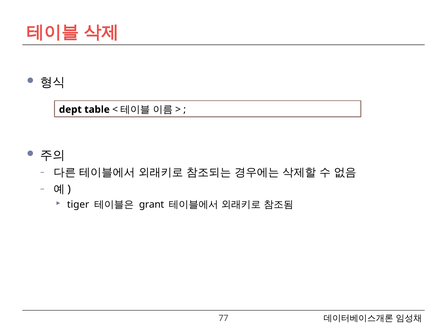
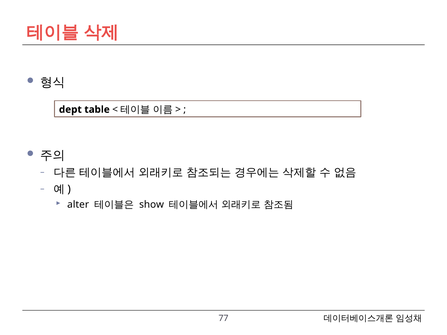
tiger: tiger -> alter (78, 205)
grant: grant -> show (152, 205)
